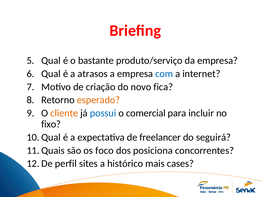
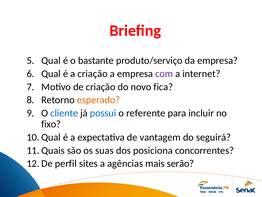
a atrasos: atrasos -> criação (93, 74)
com colour: blue -> purple (164, 74)
cliente colour: orange -> blue (64, 113)
comercial: comercial -> referente (146, 113)
freelancer: freelancer -> vantagem (160, 137)
foco: foco -> suas (104, 150)
histórico: histórico -> agências (125, 163)
cases: cases -> serão (180, 163)
